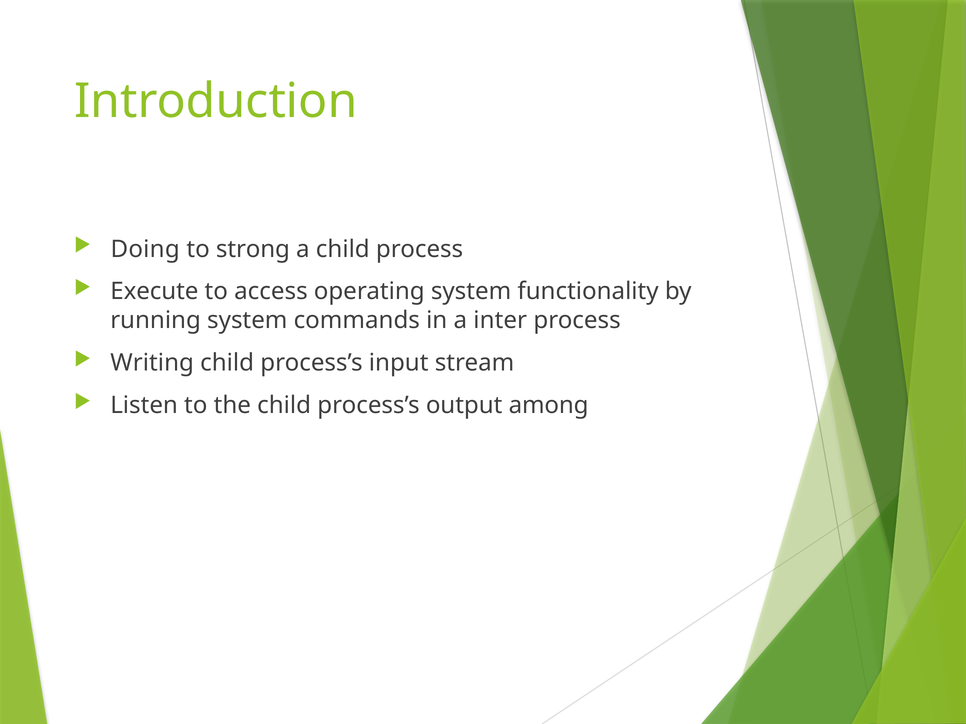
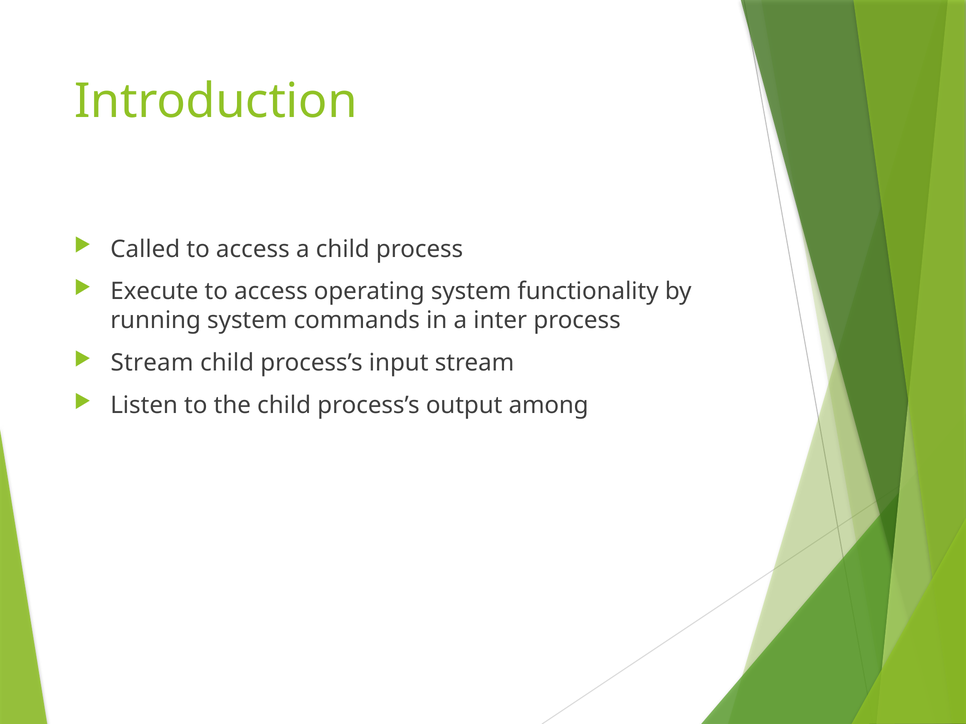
Doing: Doing -> Called (145, 249)
strong: strong -> access (253, 249)
Writing: Writing -> Stream (152, 363)
